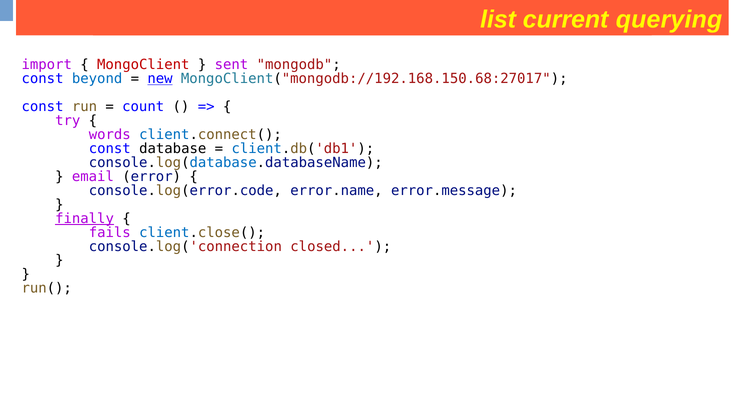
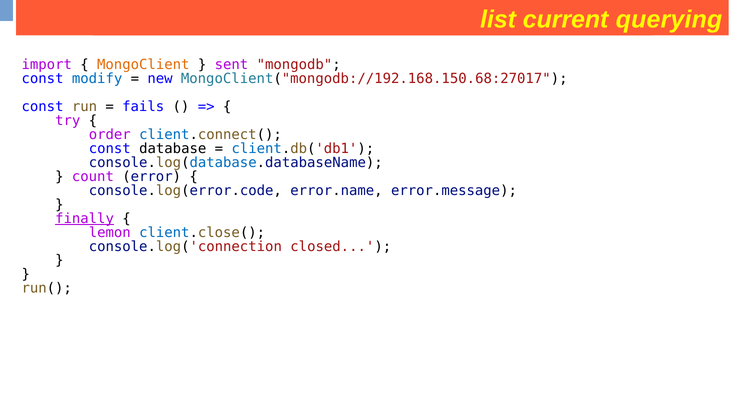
MongoClient colour: red -> orange (143, 65)
beyond: beyond -> modify (97, 79)
new underline: present -> none (160, 79)
count: count -> fails (143, 107)
words: words -> order (110, 135)
email: email -> count (93, 177)
fails: fails -> lemon (110, 232)
